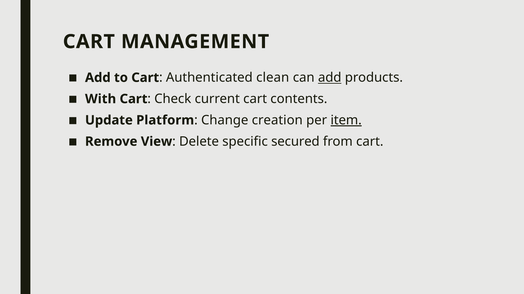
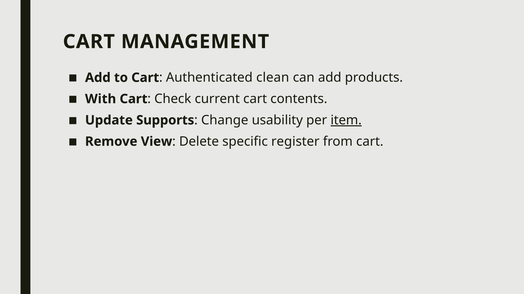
add underline: present -> none (330, 78)
Platform: Platform -> Supports (165, 120)
creation: creation -> usability (277, 120)
secured: secured -> register (295, 142)
